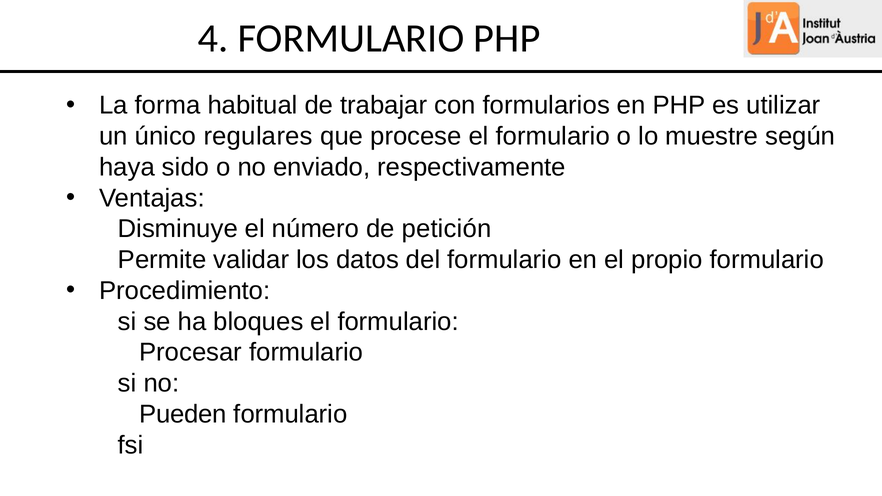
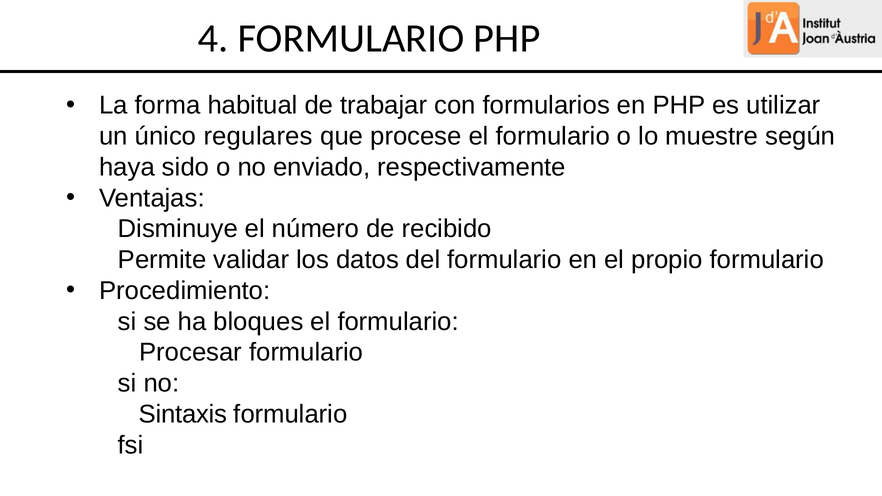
petición: petición -> recibido (447, 229)
Pueden: Pueden -> Sintaxis (183, 414)
